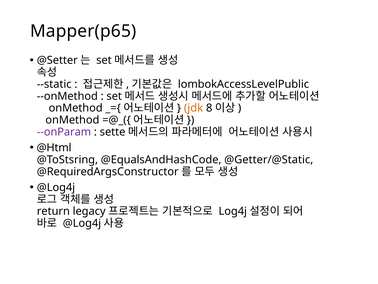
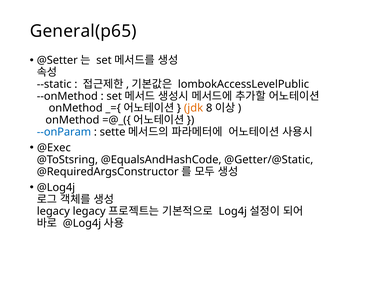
Mapper(p65: Mapper(p65 -> General(p65 (83, 31)
--onParam colour: purple -> blue (64, 132)
@Html: @Html -> @Exec (54, 148)
return: return -> legacy (53, 211)
